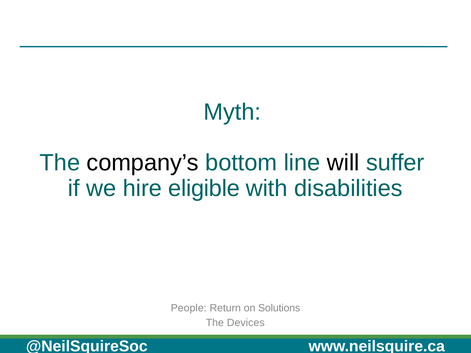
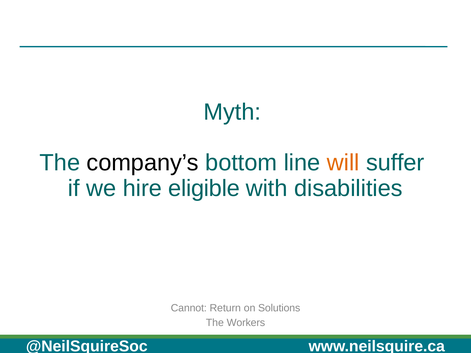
will colour: black -> orange (343, 163)
People: People -> Cannot (189, 308)
Devices: Devices -> Workers (246, 323)
